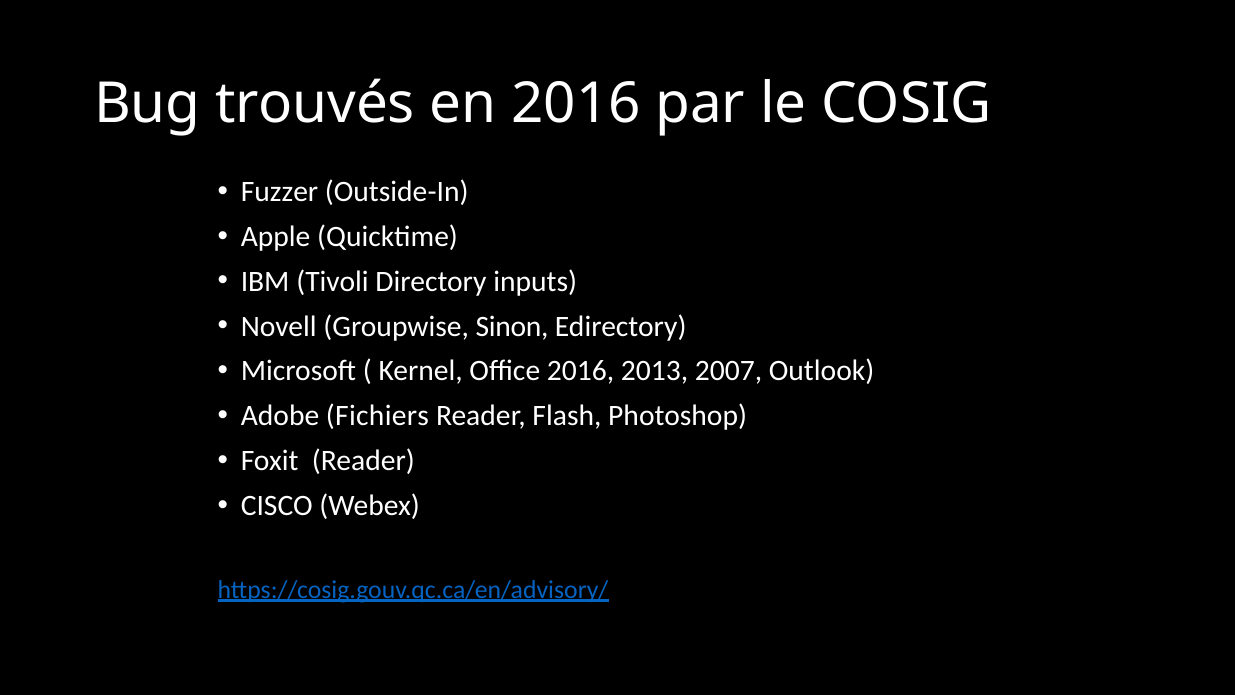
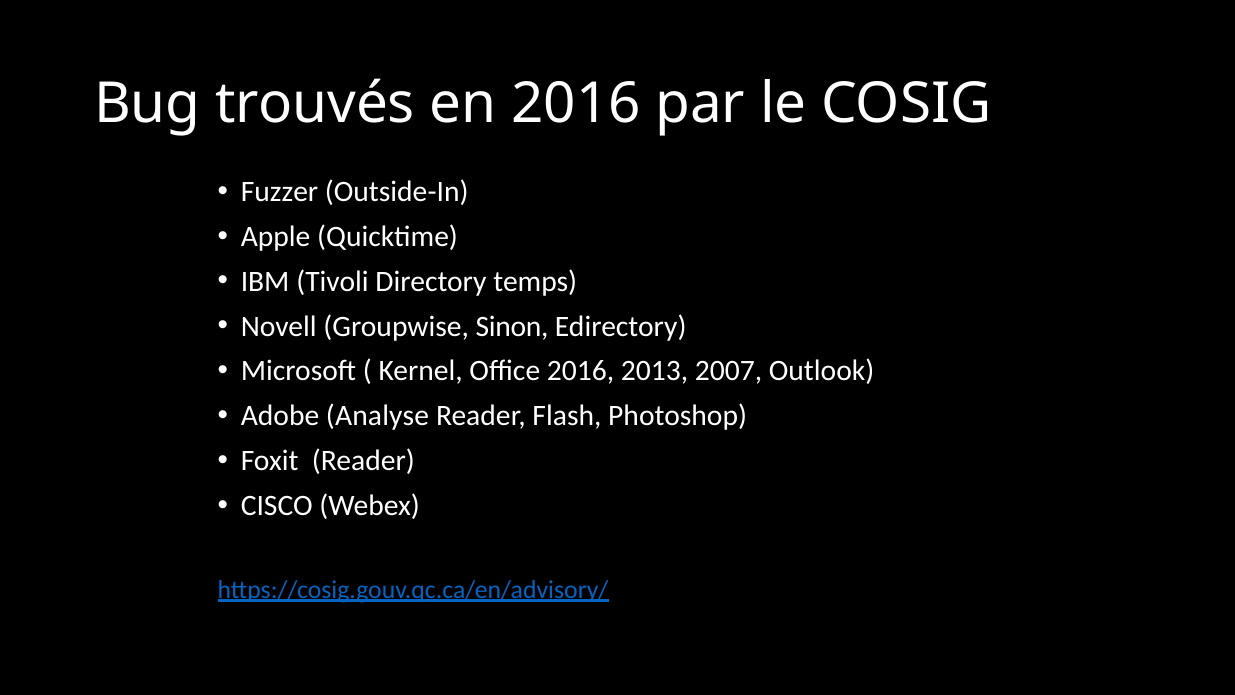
inputs: inputs -> temps (535, 281)
Fichiers: Fichiers -> Analyse (378, 416)
